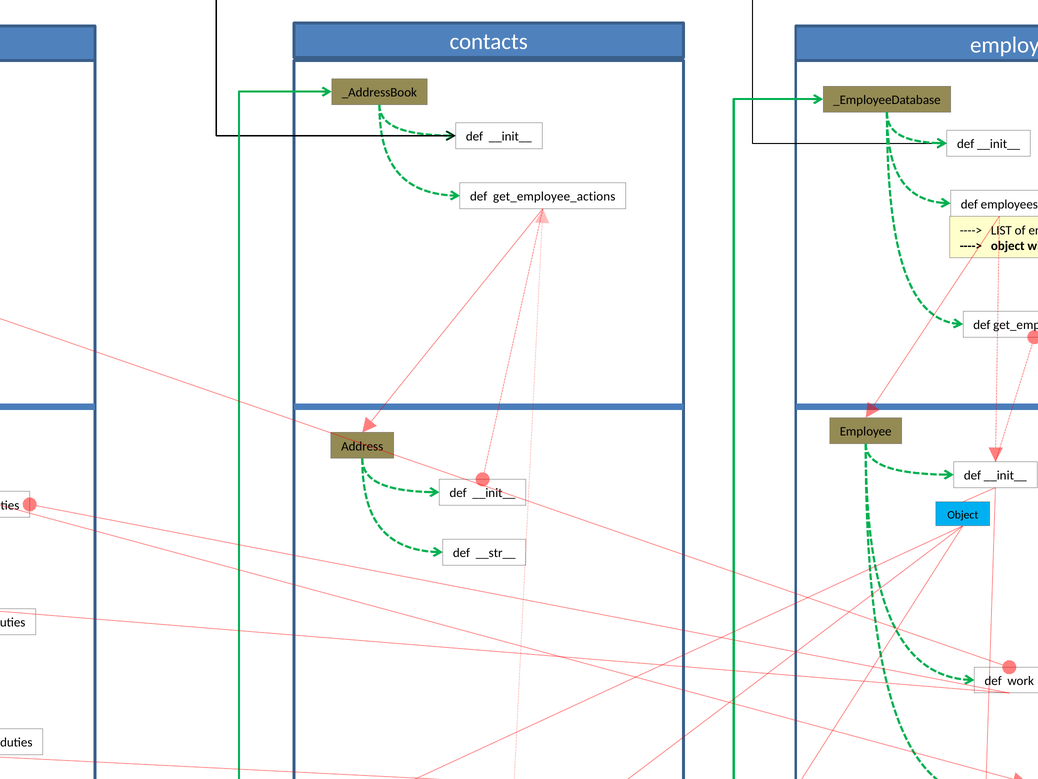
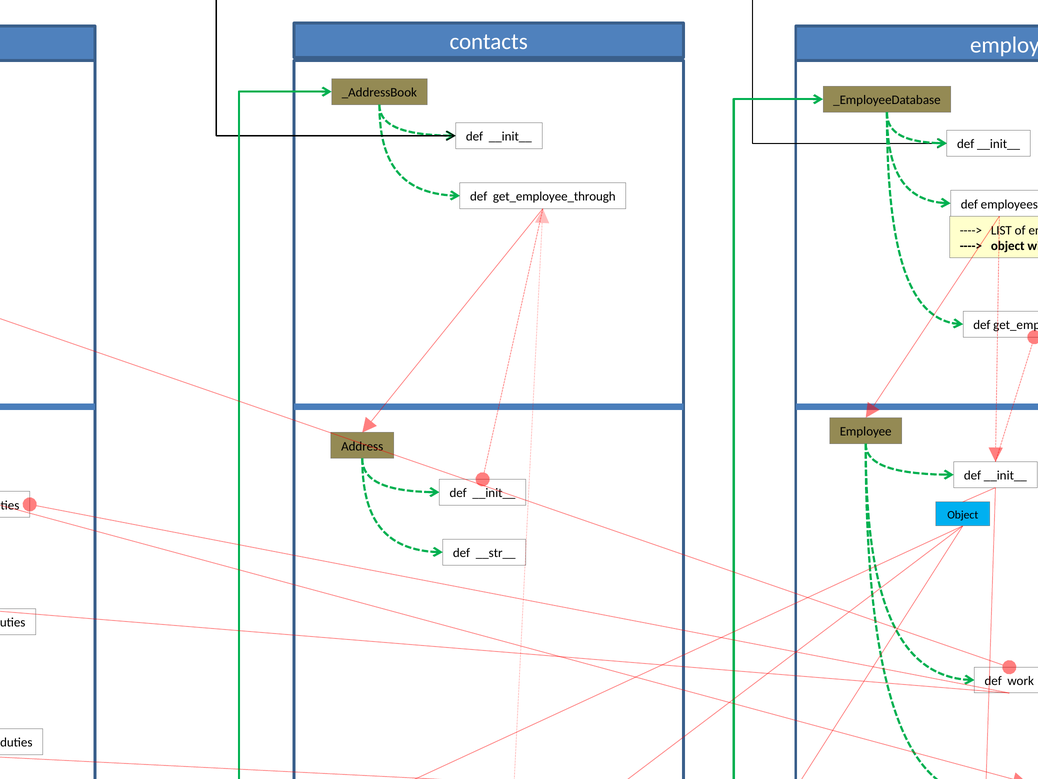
get_employee_actions: get_employee_actions -> get_employee_through (554, 197)
